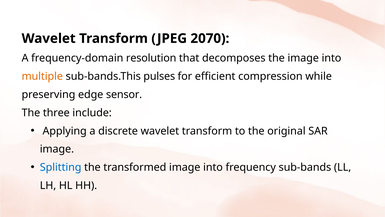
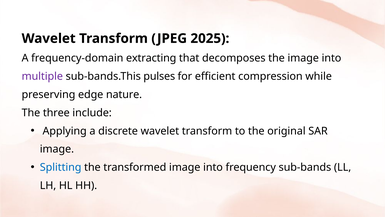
2070: 2070 -> 2025 (210, 38)
resolution: resolution -> extracting (151, 58)
multiple colour: orange -> purple (42, 76)
sensor: sensor -> nature (124, 94)
